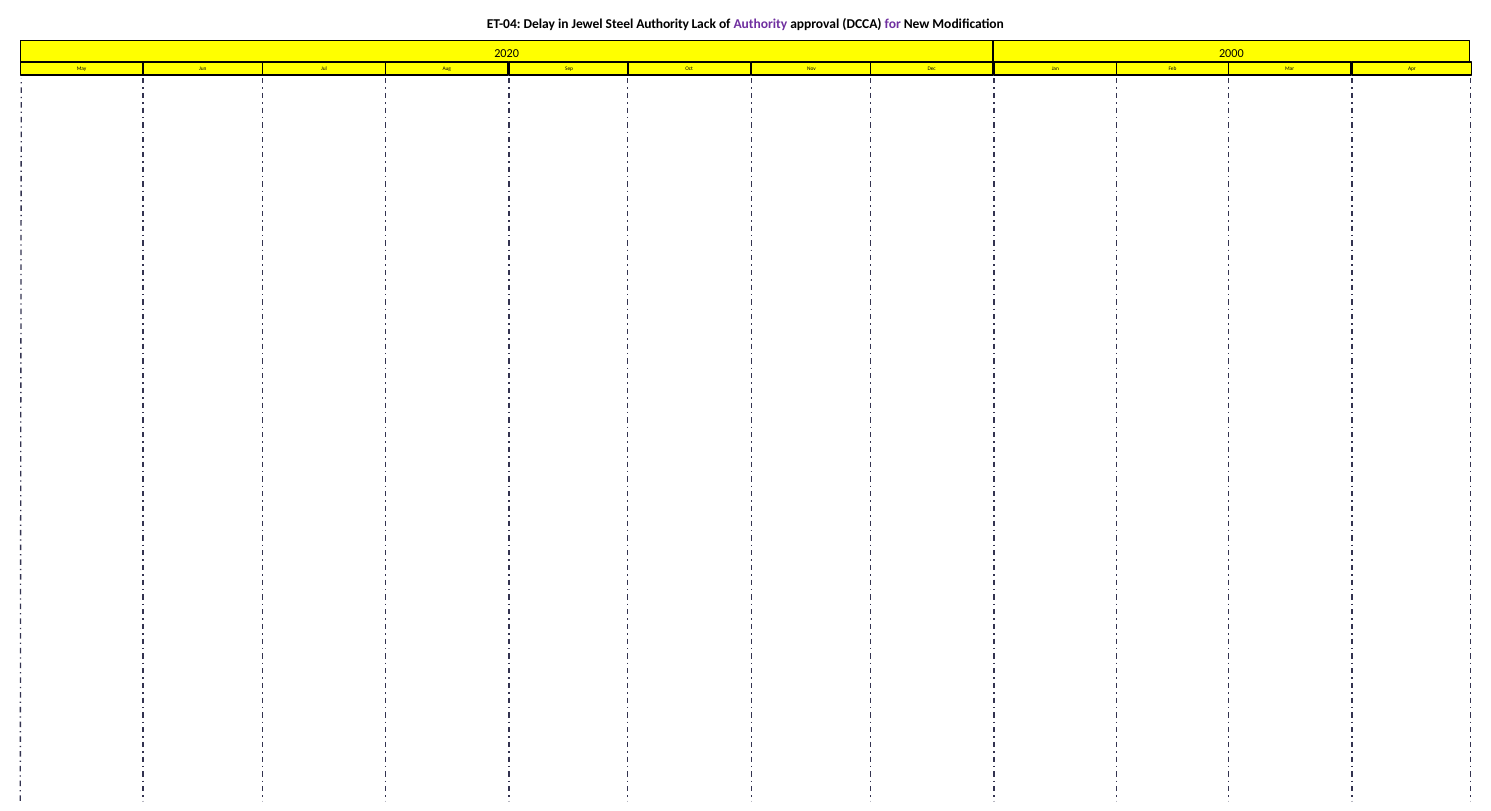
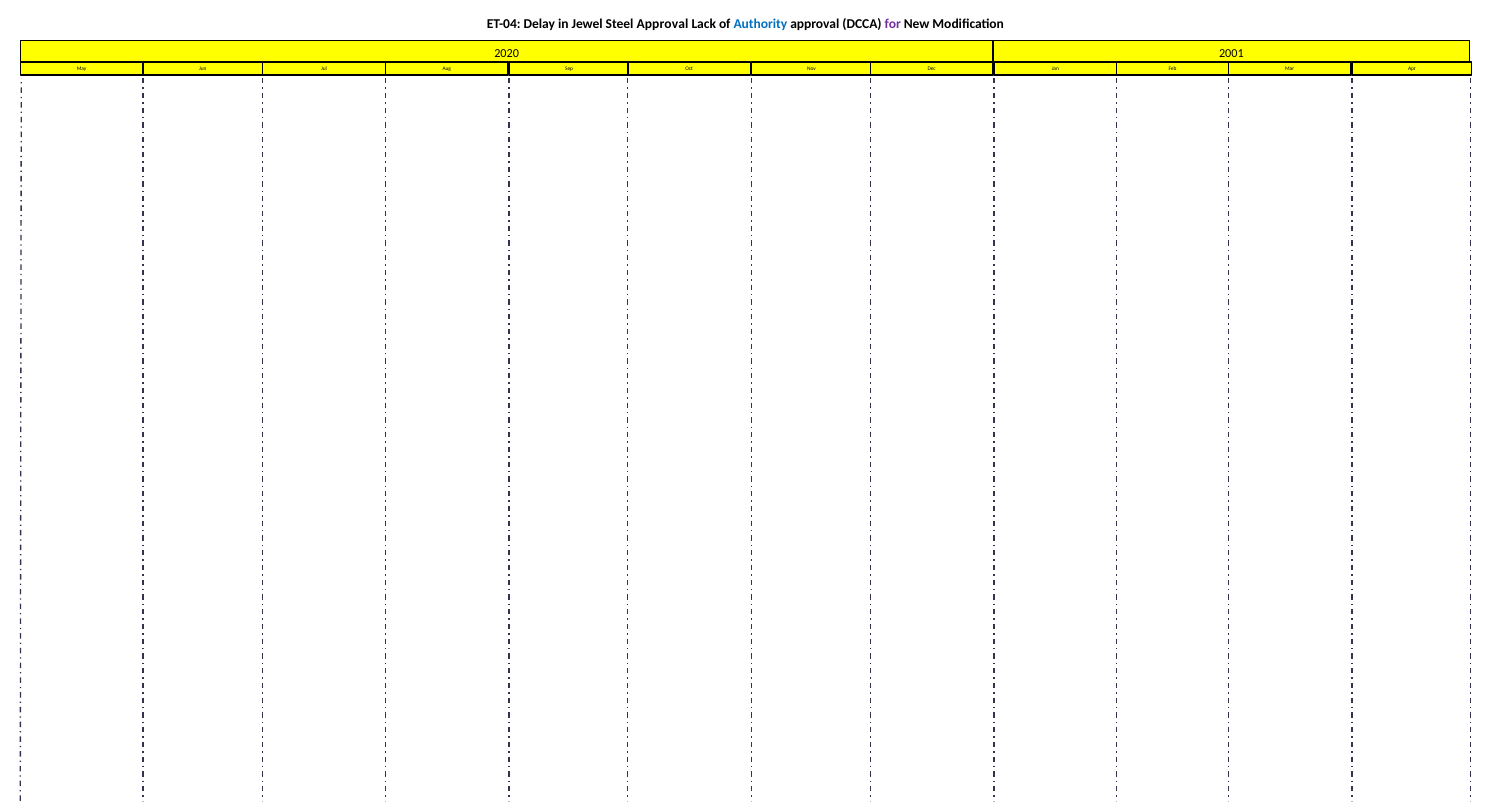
Steel Authority: Authority -> Approval (663, 24)
Authority colour: purple -> blue (760, 24)
2000: 2000 -> 2001 (1231, 54)
